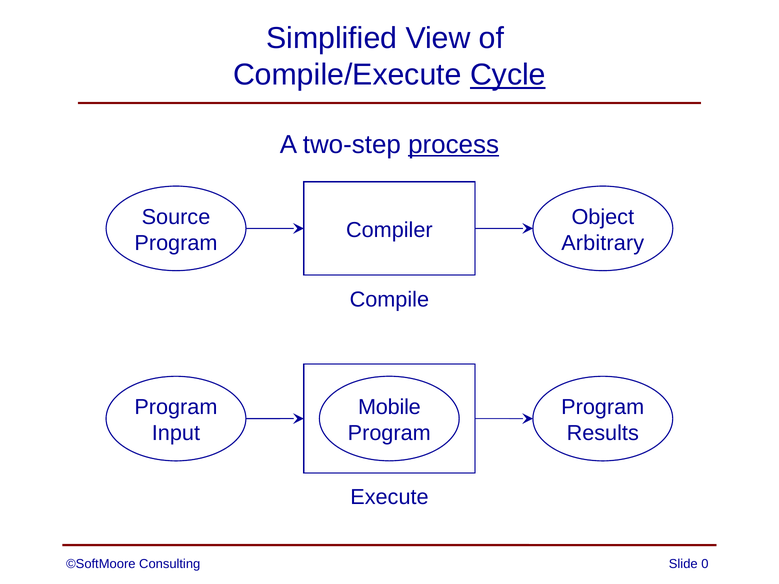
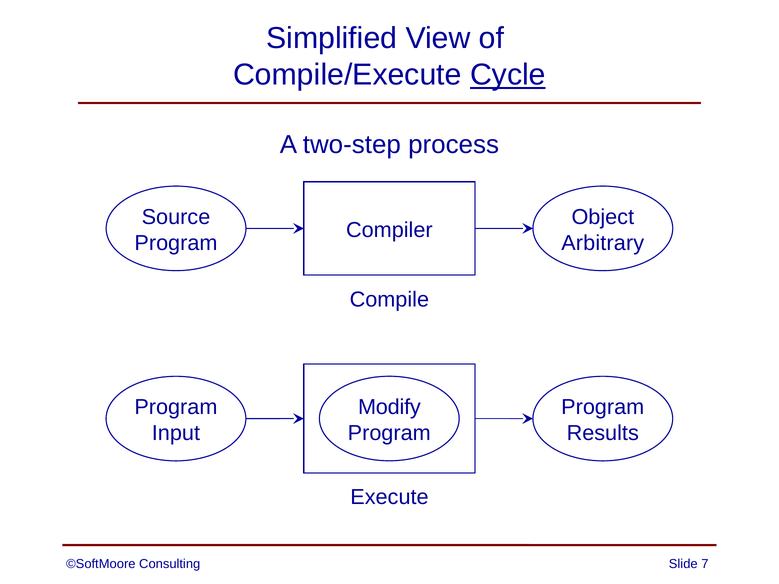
process underline: present -> none (454, 145)
Mobile: Mobile -> Modify (389, 407)
0: 0 -> 7 (705, 564)
